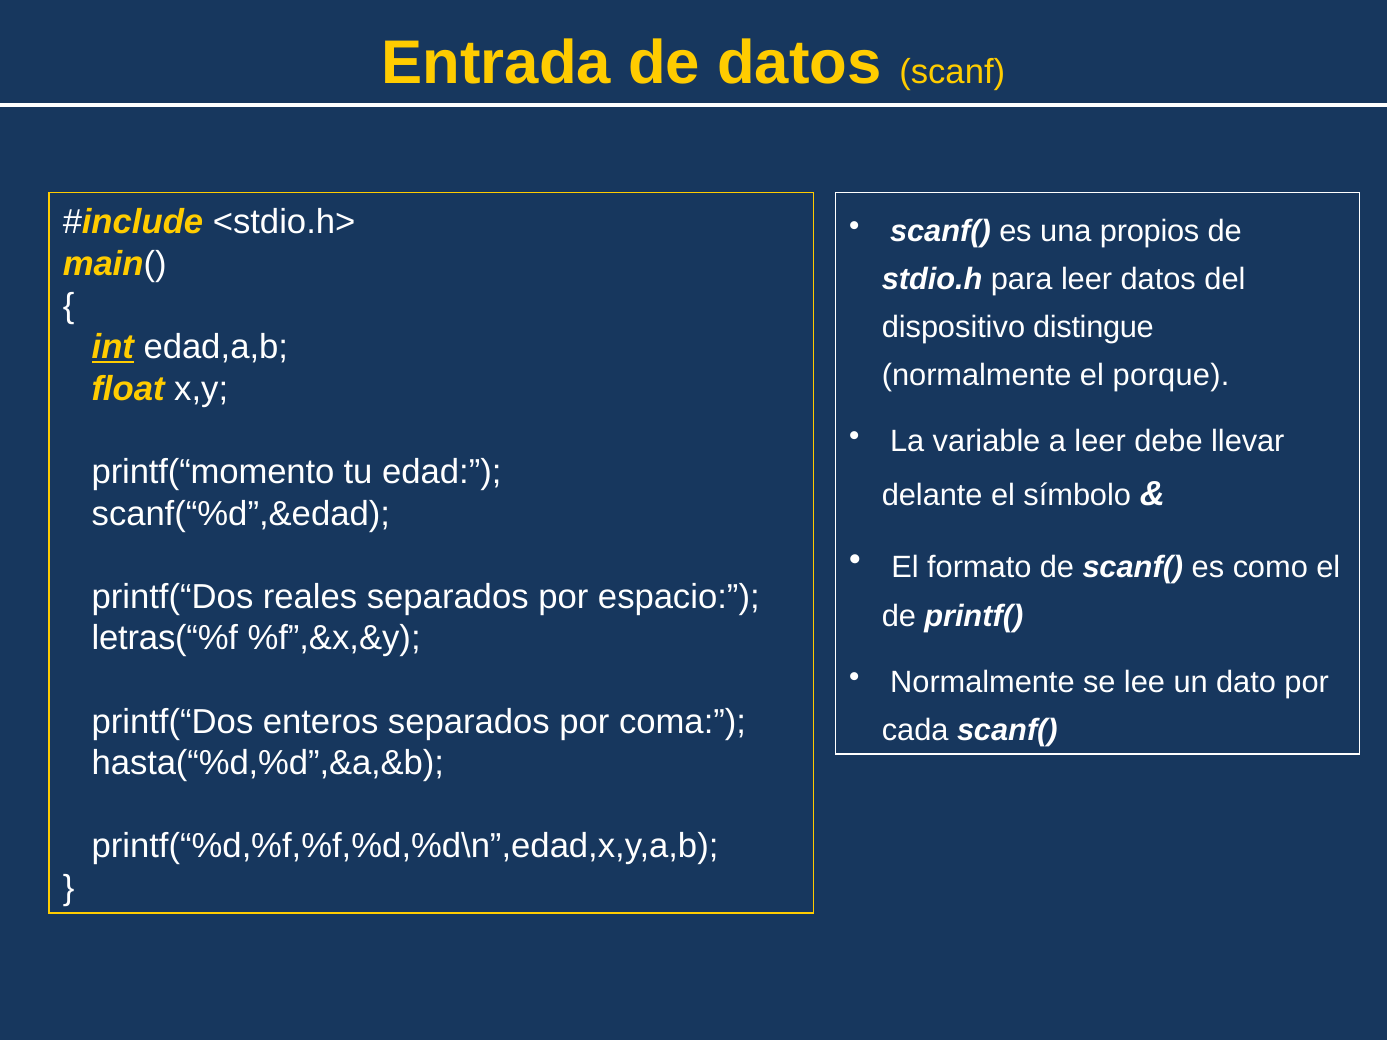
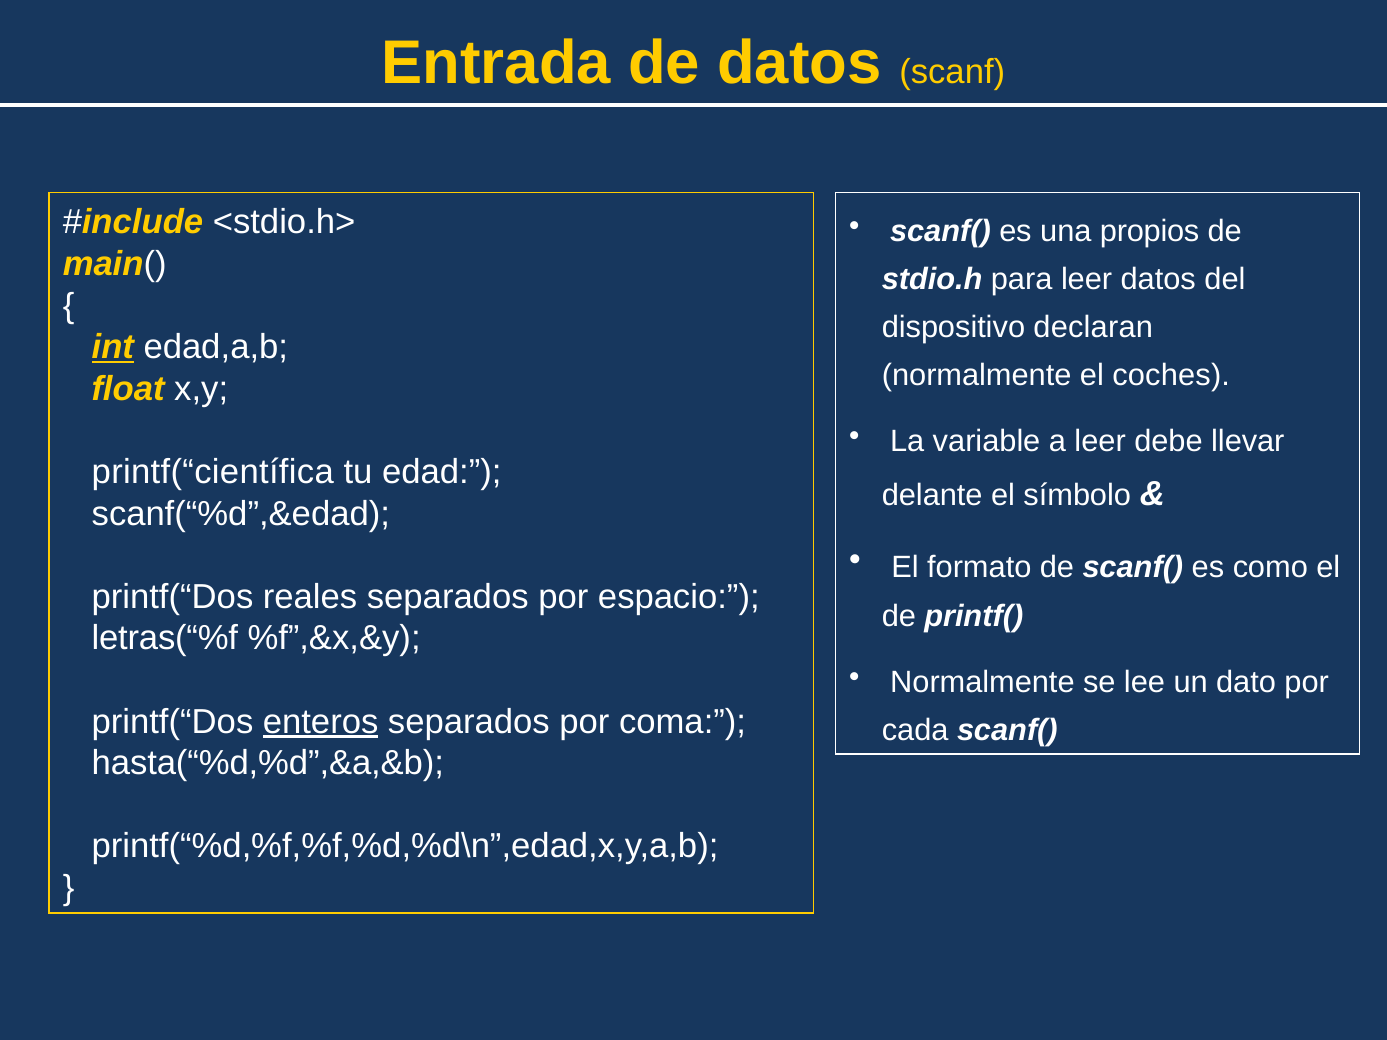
distingue: distingue -> declaran (1093, 327)
porque: porque -> coches (1171, 375)
printf(“momento: printf(“momento -> printf(“científica (213, 472)
enteros underline: none -> present (321, 722)
